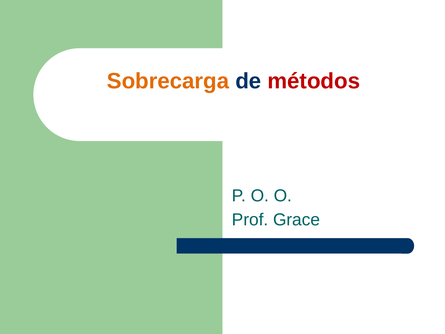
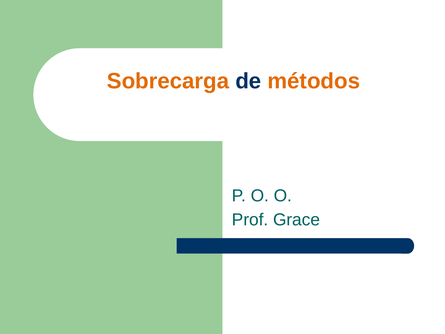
métodos colour: red -> orange (314, 81)
